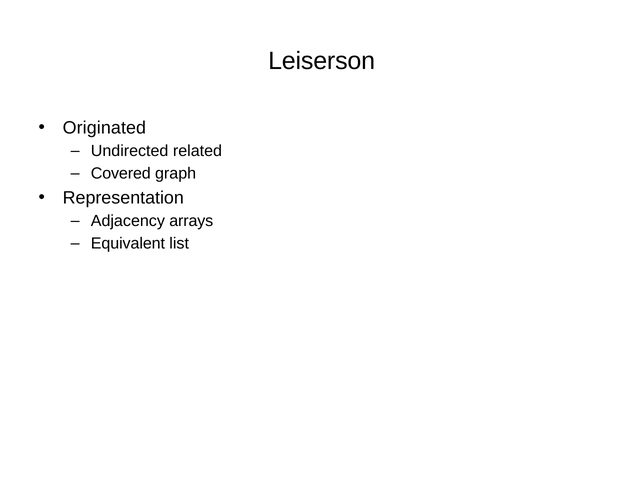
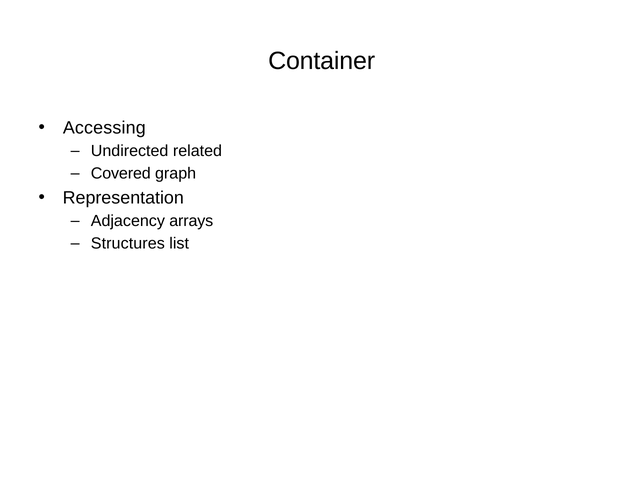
Leiserson: Leiserson -> Container (322, 61)
Originated: Originated -> Accessing (104, 128)
Equivalent: Equivalent -> Structures (128, 244)
